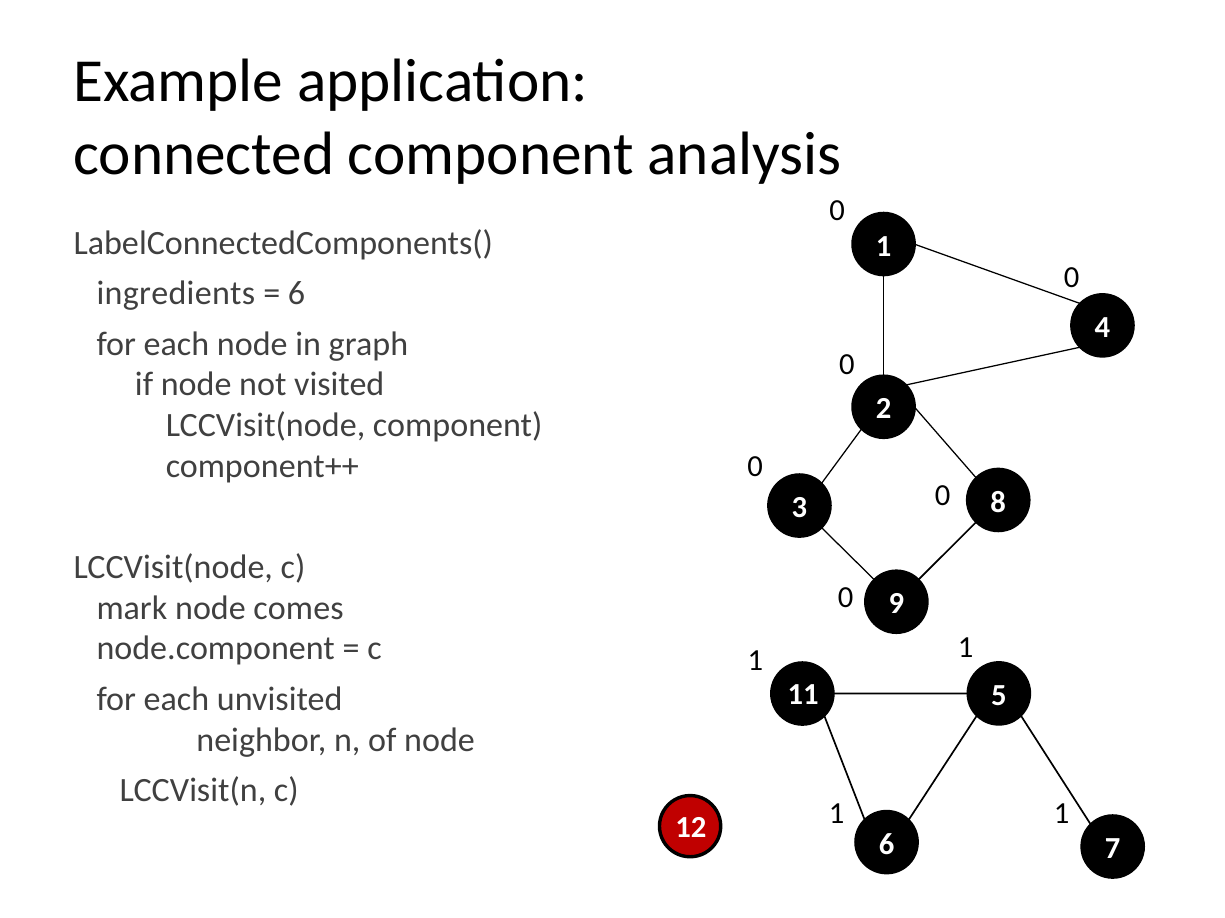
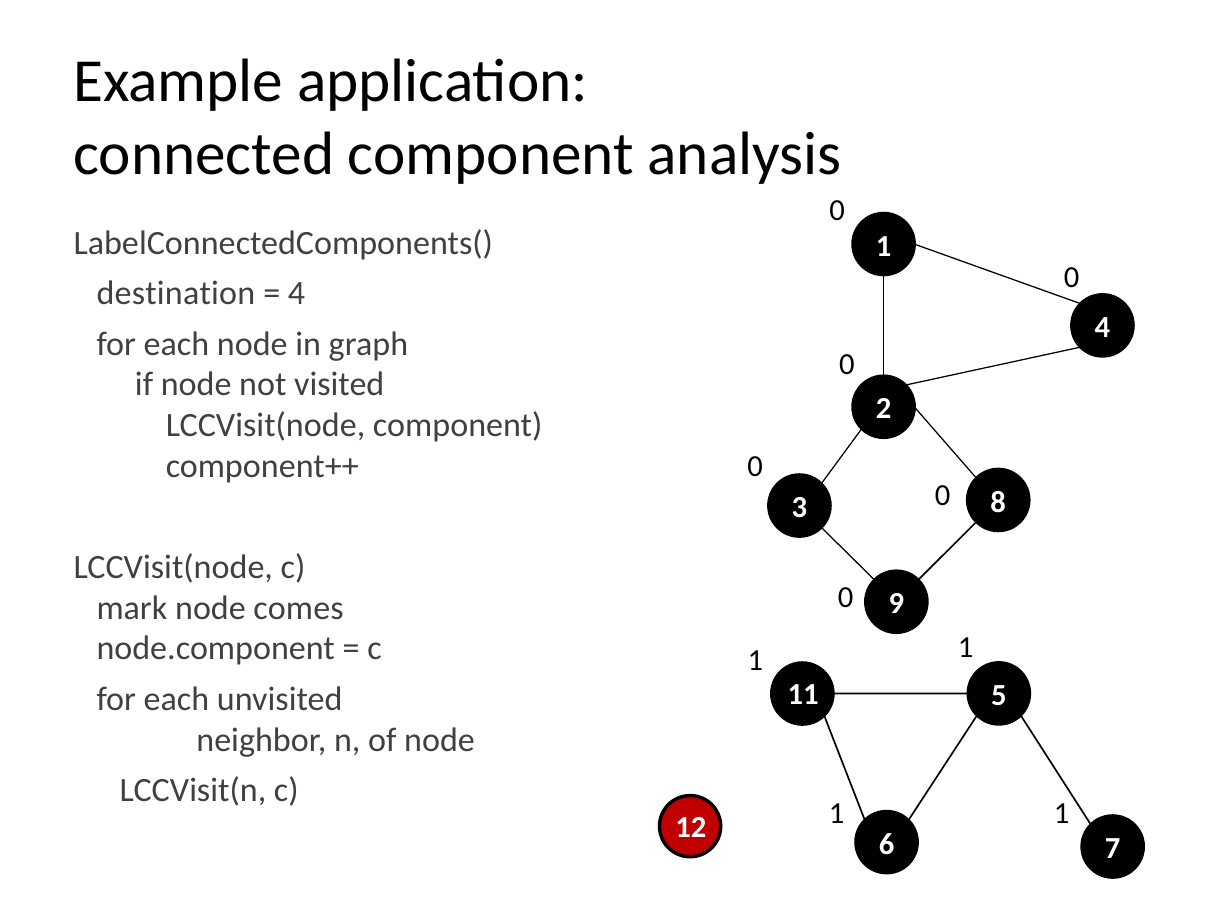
ingredients: ingredients -> destination (176, 294)
6: 6 -> 4 (297, 294)
